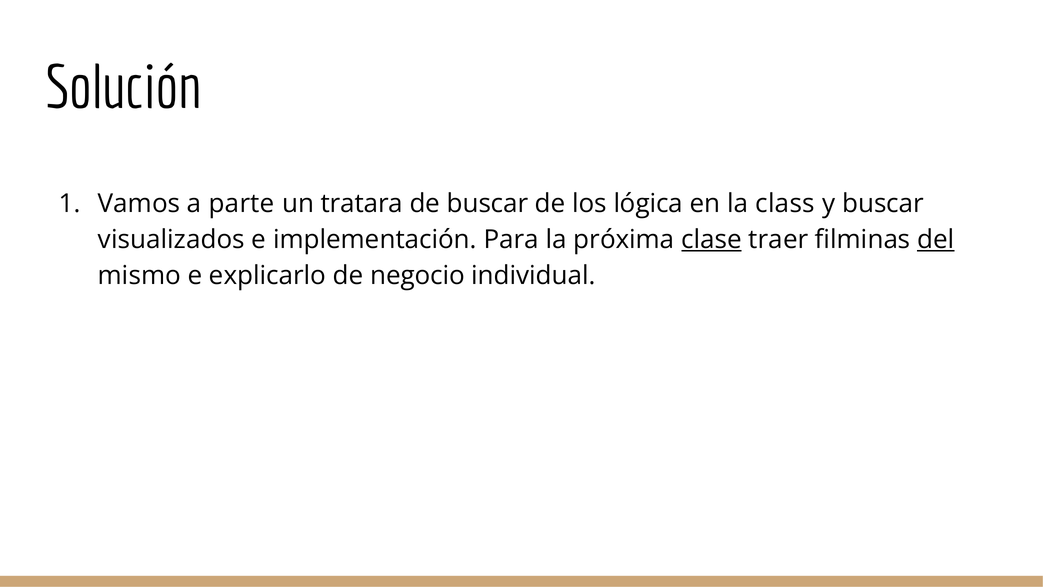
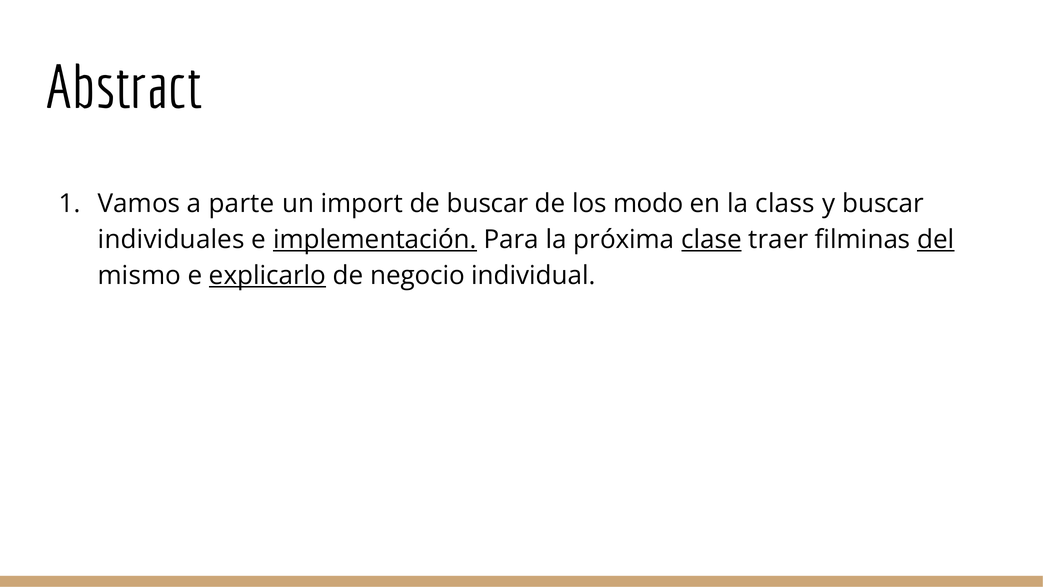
Solución: Solución -> Abstract (124, 88)
tratara: tratara -> import (362, 204)
lógica: lógica -> modo (648, 204)
visualizados: visualizados -> individuales (171, 240)
implementación underline: none -> present (375, 240)
explicarlo underline: none -> present (268, 276)
